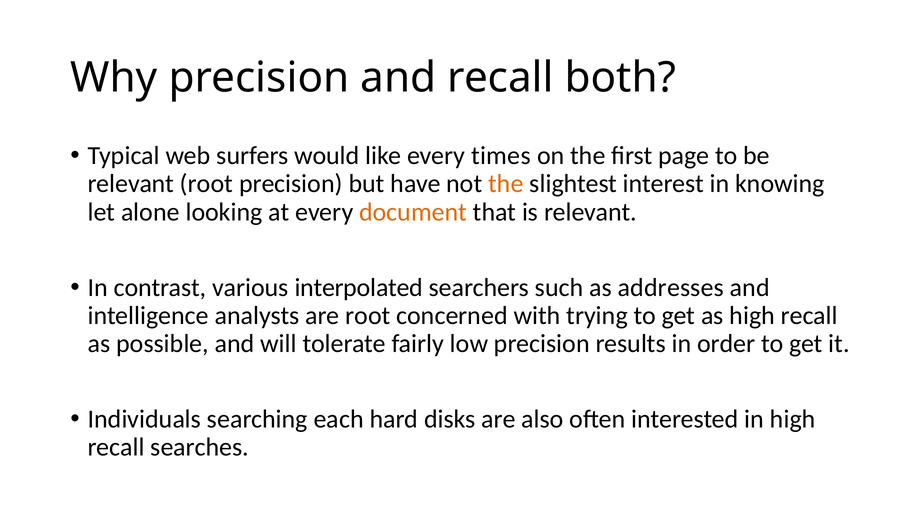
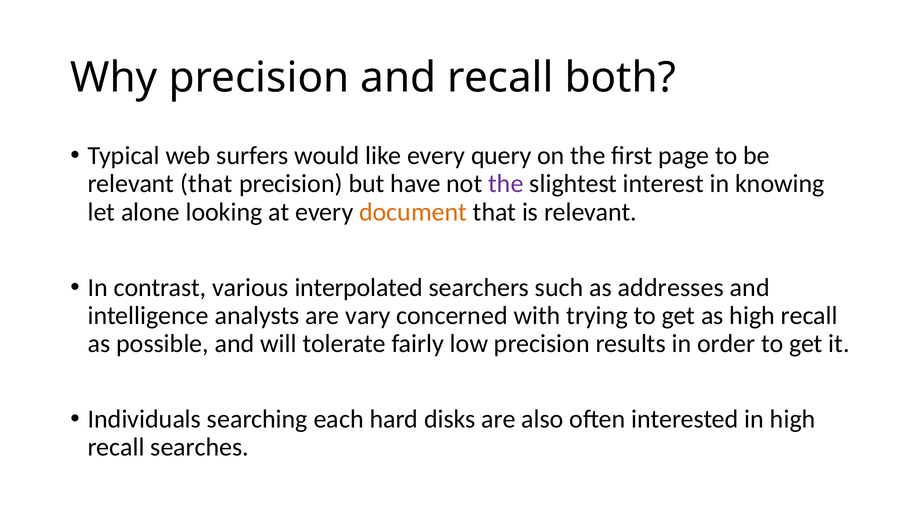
times: times -> query (501, 156)
relevant root: root -> that (206, 184)
the colour: orange -> purple (506, 184)
are root: root -> vary (368, 315)
